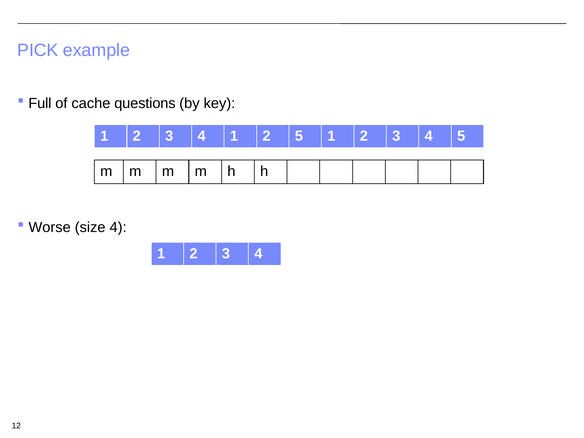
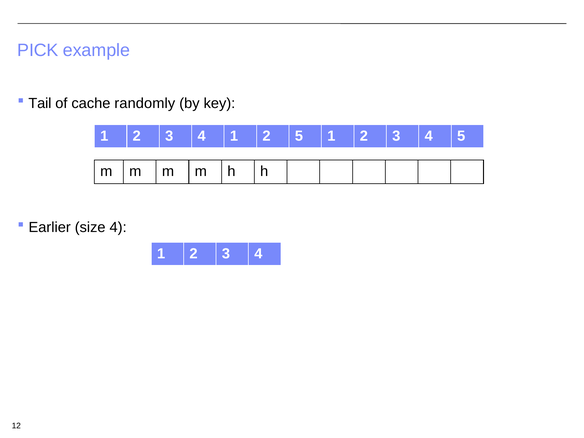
Full: Full -> Tail (40, 103)
questions: questions -> randomly (145, 103)
Worse: Worse -> Earlier (50, 227)
